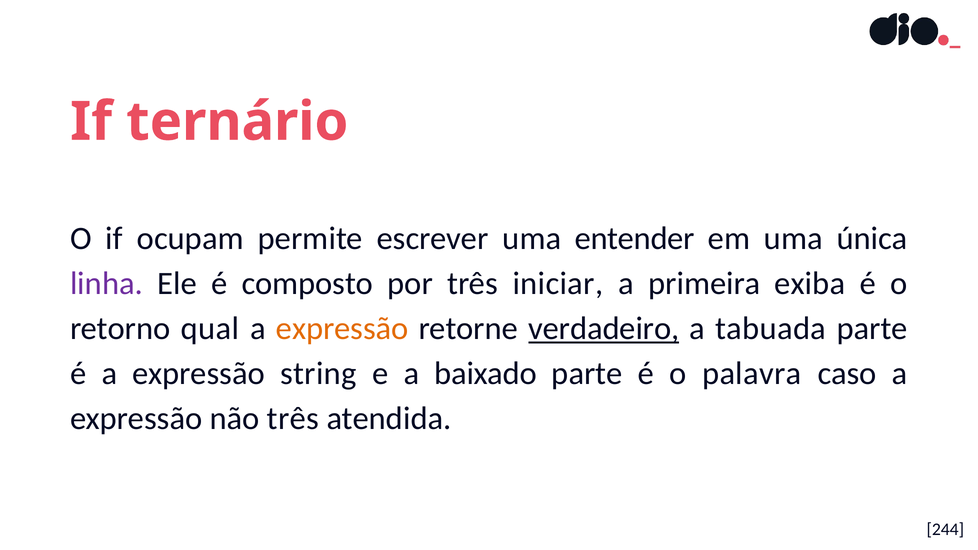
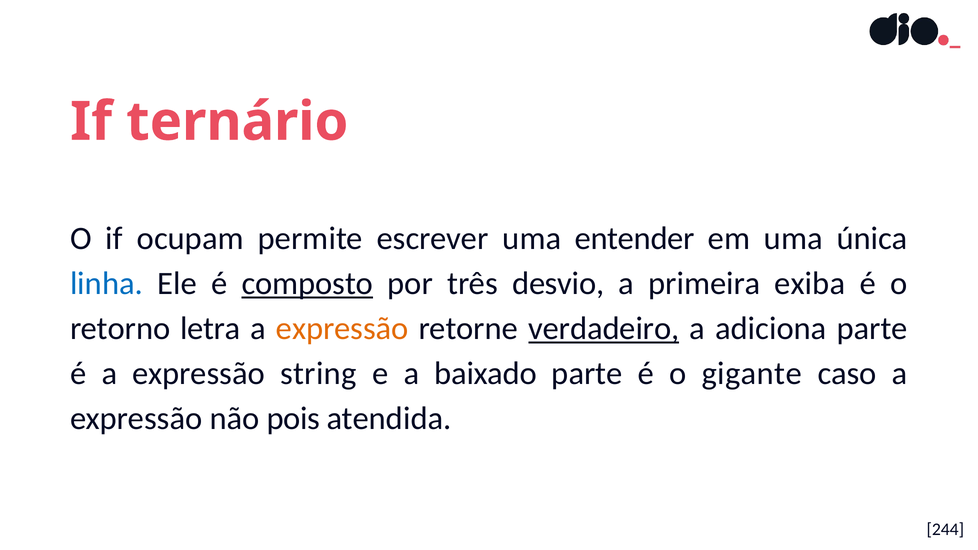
linha colour: purple -> blue (107, 284)
composto underline: none -> present (307, 284)
iniciar: iniciar -> desvio (558, 284)
qual: qual -> letra (210, 328)
tabuada: tabuada -> adiciona (771, 328)
palavra: palavra -> gigante (752, 373)
não três: três -> pois (293, 418)
